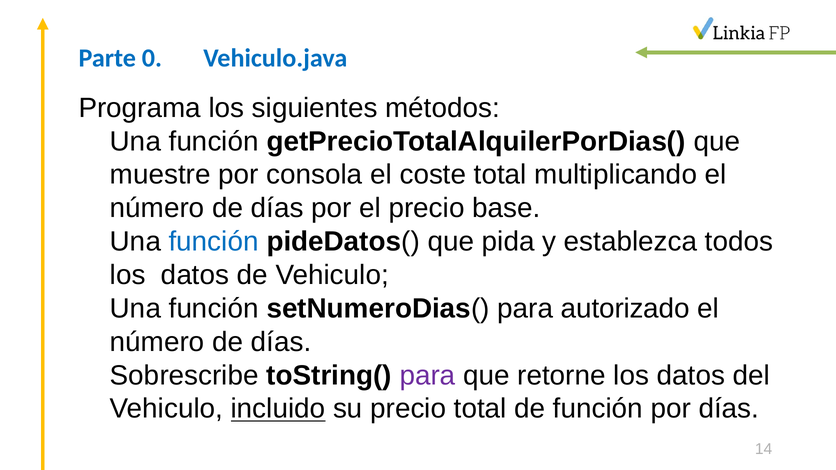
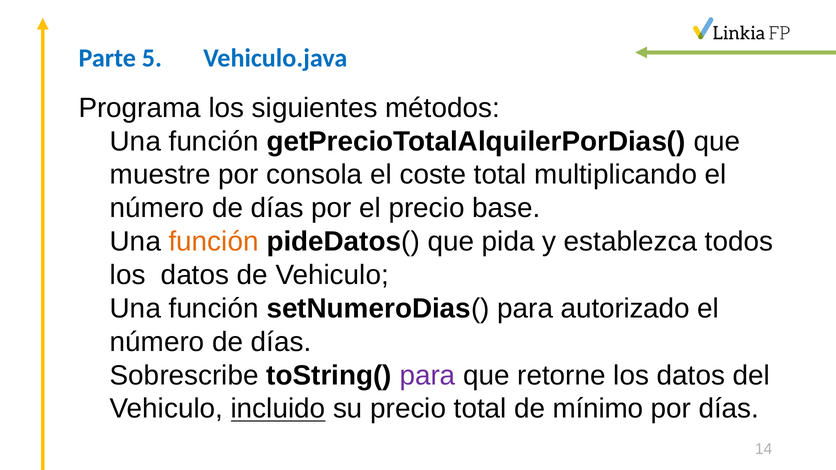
0: 0 -> 5 (152, 58)
función colour: blue -> orange (214, 242)
de función: función -> mínimo (598, 409)
